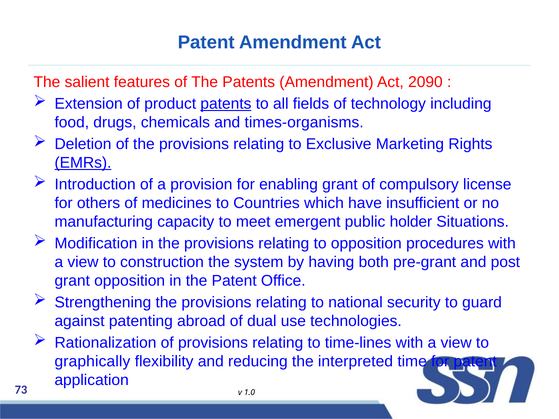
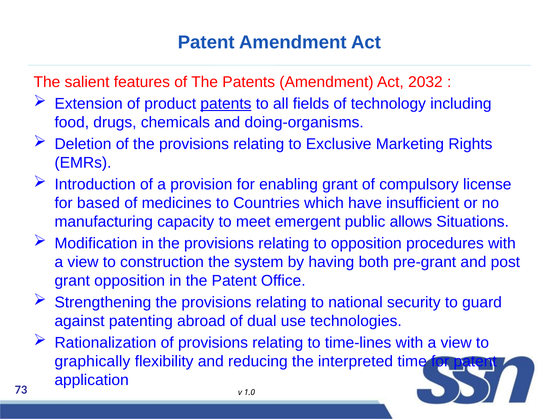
2090: 2090 -> 2032 (425, 82)
times-organisms: times-organisms -> doing-organisms (304, 122)
EMRs underline: present -> none (83, 163)
others: others -> based (98, 203)
holder: holder -> allows (411, 222)
